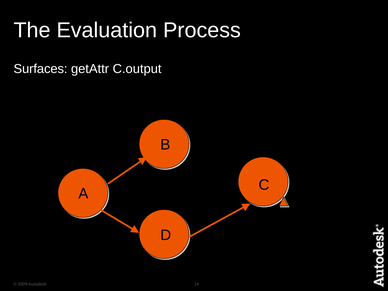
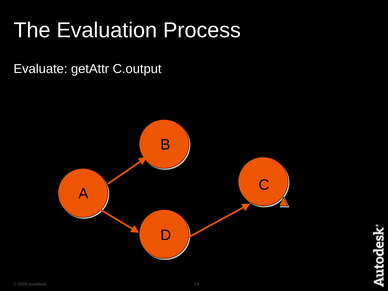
Surfaces: Surfaces -> Evaluate (40, 69)
